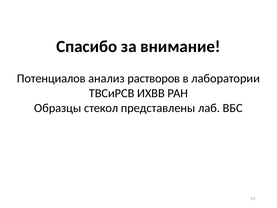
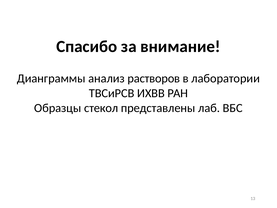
Потенциалов: Потенциалов -> Дианграммы (51, 78)
